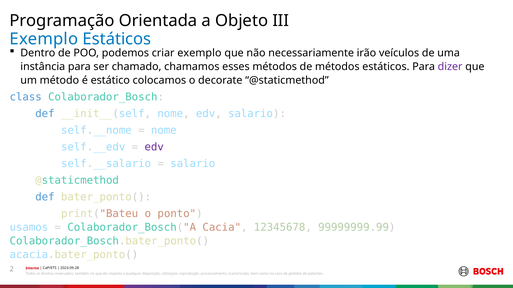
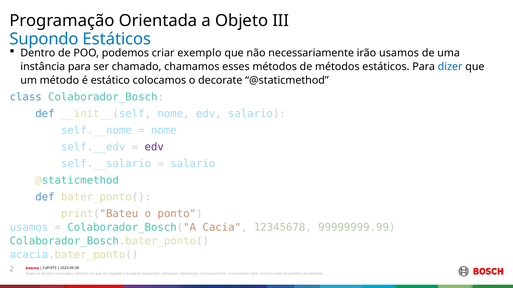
Exemplo: Exemplo -> Supondo (44, 39)
irão veículos: veículos -> usamos (399, 53)
dizer colour: purple -> blue (450, 67)
